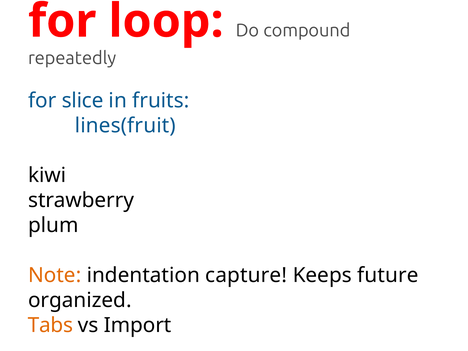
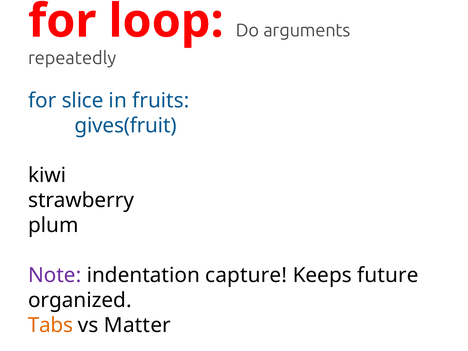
compound: compound -> arguments (307, 31)
lines(fruit: lines(fruit -> gives(fruit (126, 125)
Note colour: orange -> purple (55, 275)
Import: Import -> Matter (137, 325)
